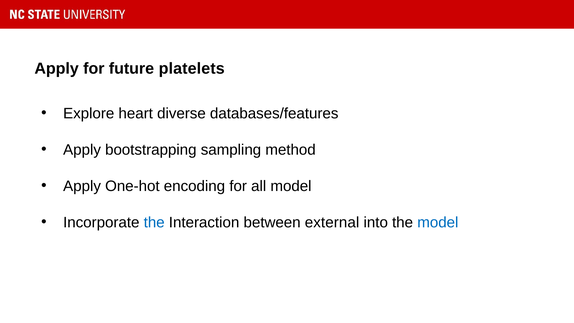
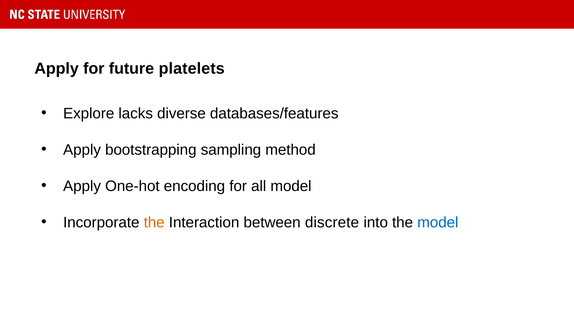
heart: heart -> lacks (136, 113)
the colour: blue -> orange (154, 222)
external: external -> discrete (332, 222)
